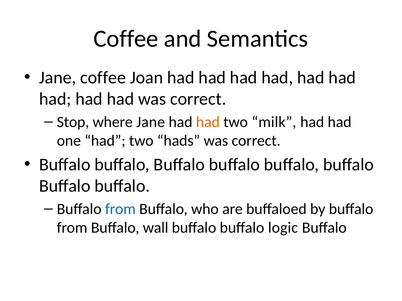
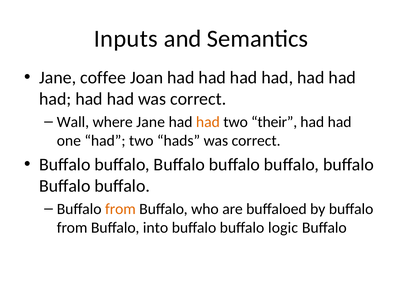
Coffee: Coffee -> Inputs (126, 39)
Stop: Stop -> Wall (73, 122)
milk: milk -> their (274, 122)
from colour: blue -> orange (120, 209)
wall: wall -> into (156, 228)
